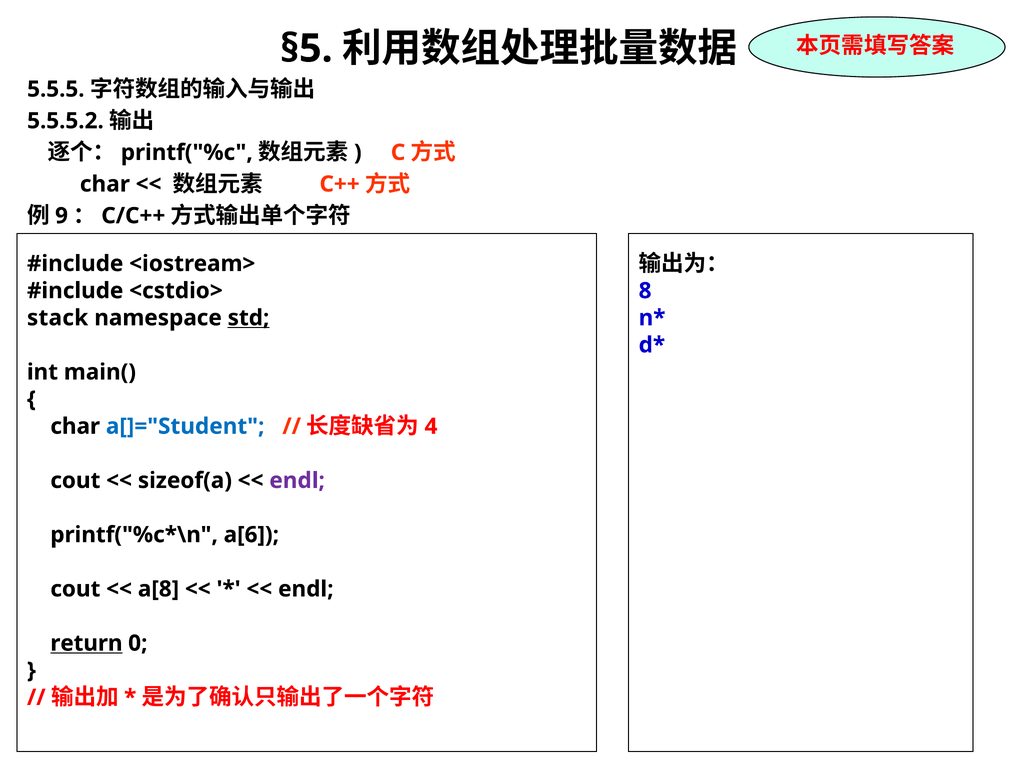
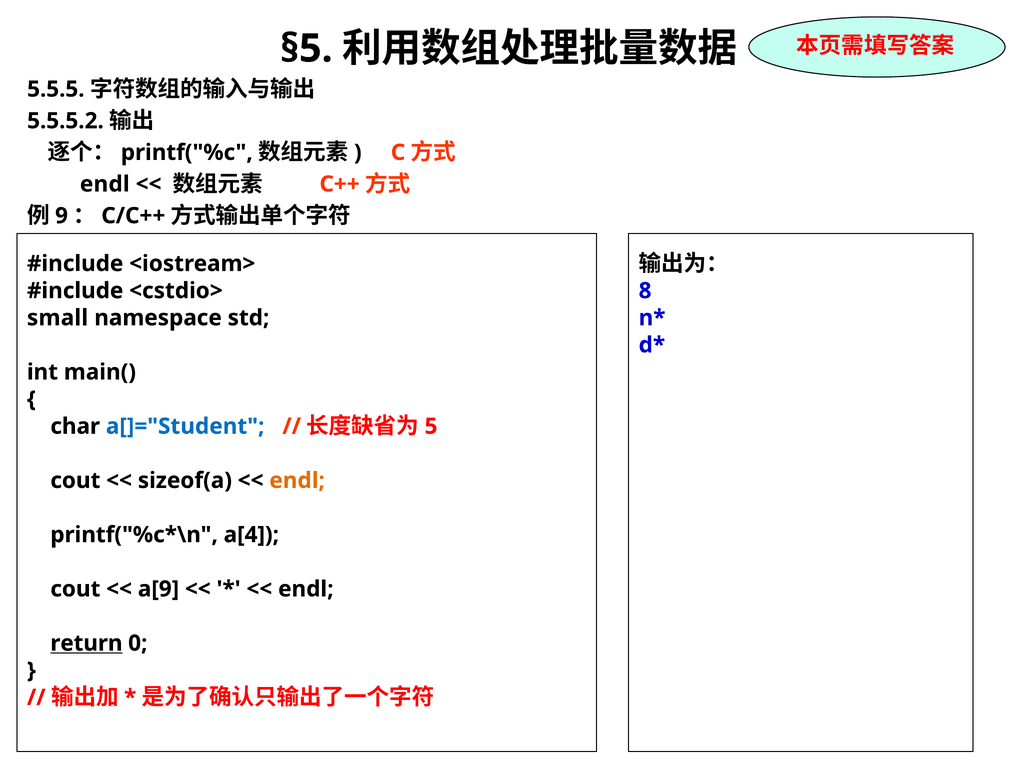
char: char -> endl (105, 184)
stack: stack -> small (58, 318)
std underline: present -> none (248, 318)
4: 4 -> 5 (431, 426)
endl colour: purple -> orange (297, 480)
a[6: a[6 -> a[4 (251, 535)
a[8: a[8 -> a[9 (159, 589)
